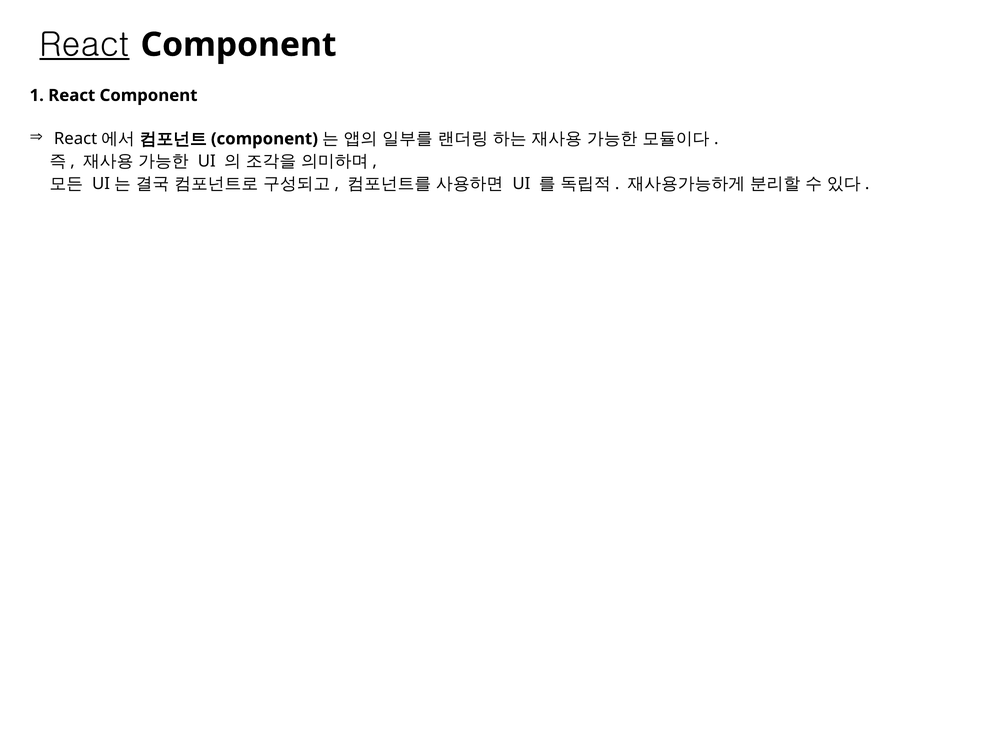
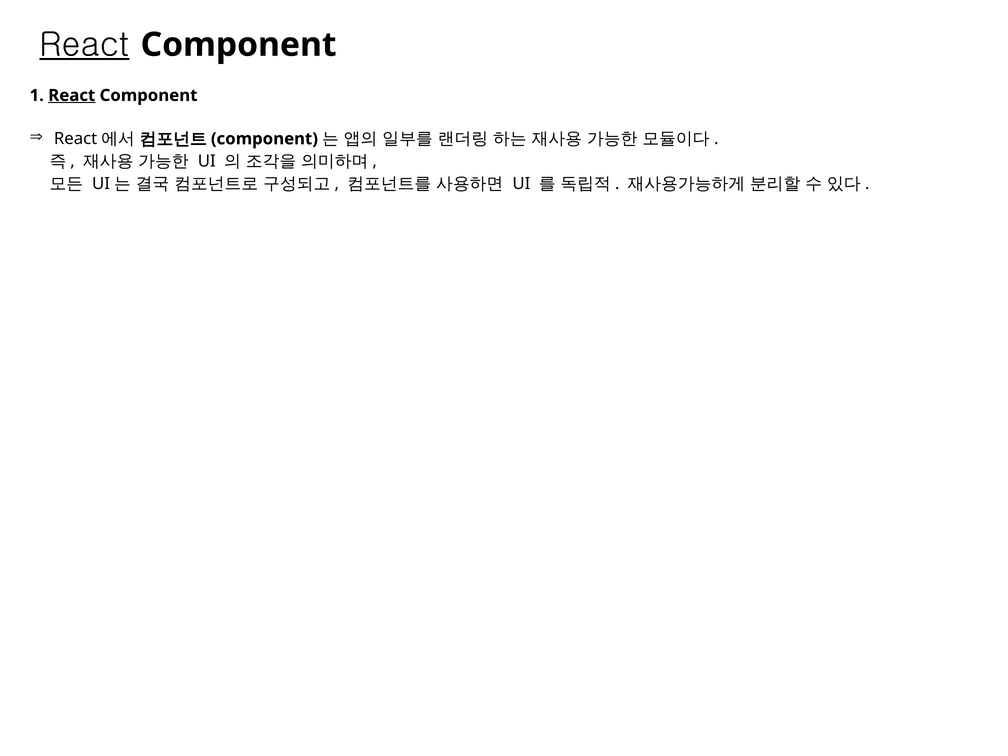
React underline: none -> present (72, 95)
